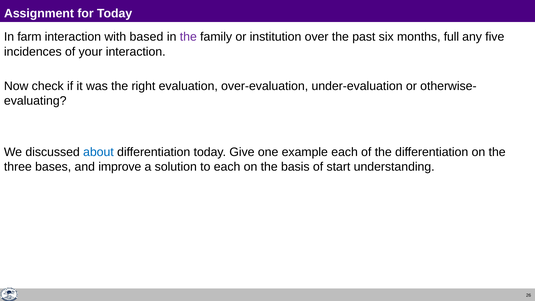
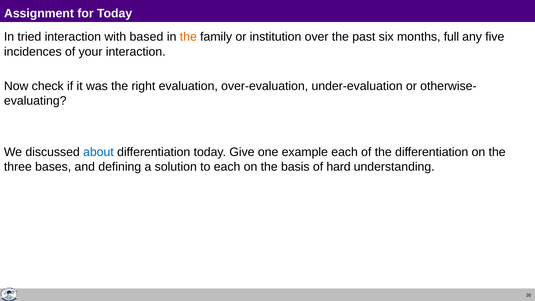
farm: farm -> tried (29, 37)
the colour: purple -> orange (188, 37)
improve: improve -> defining (120, 167)
start: start -> hard (339, 167)
